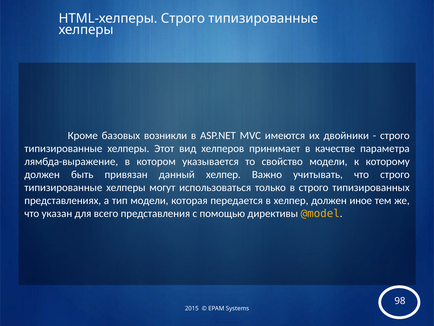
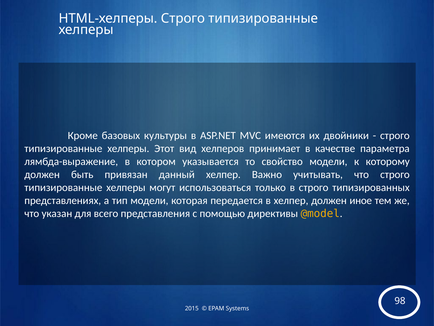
возникли: возникли -> культуры (166, 135)
